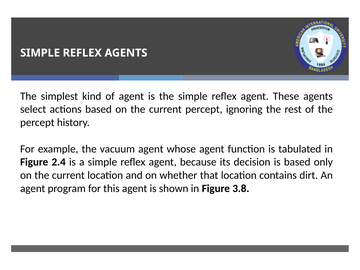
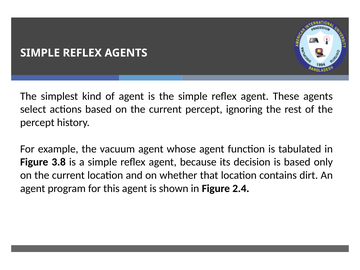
2.4: 2.4 -> 3.8 (59, 162)
3.8: 3.8 -> 2.4 (241, 189)
